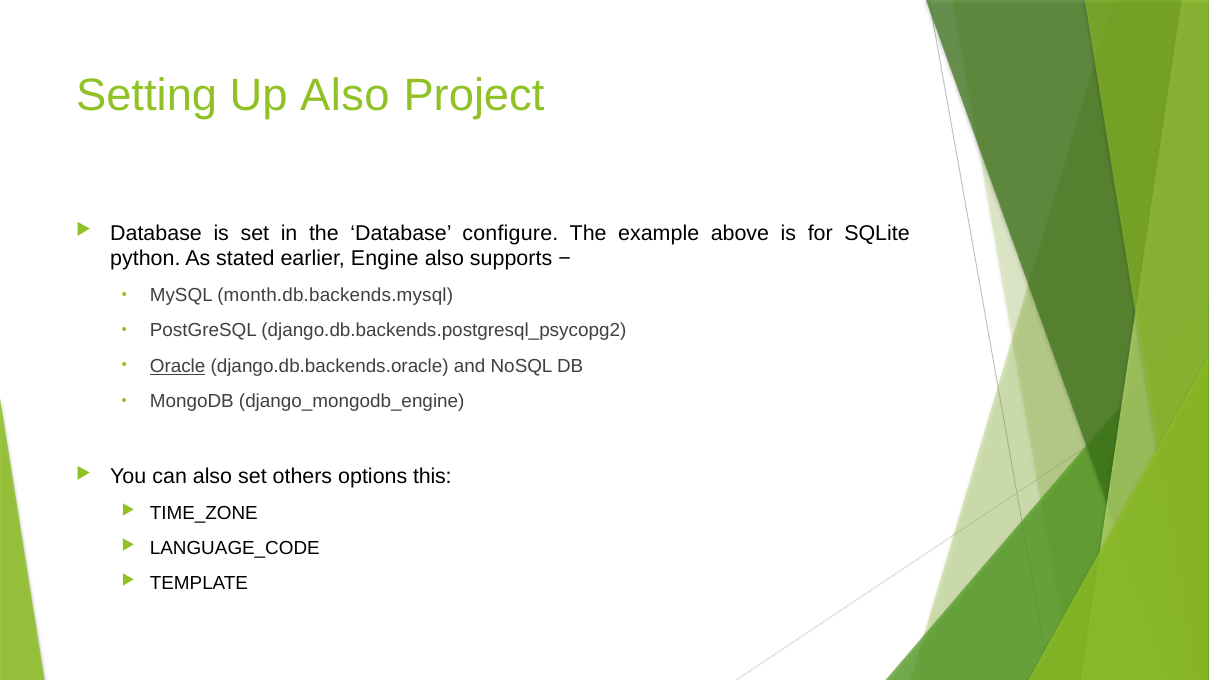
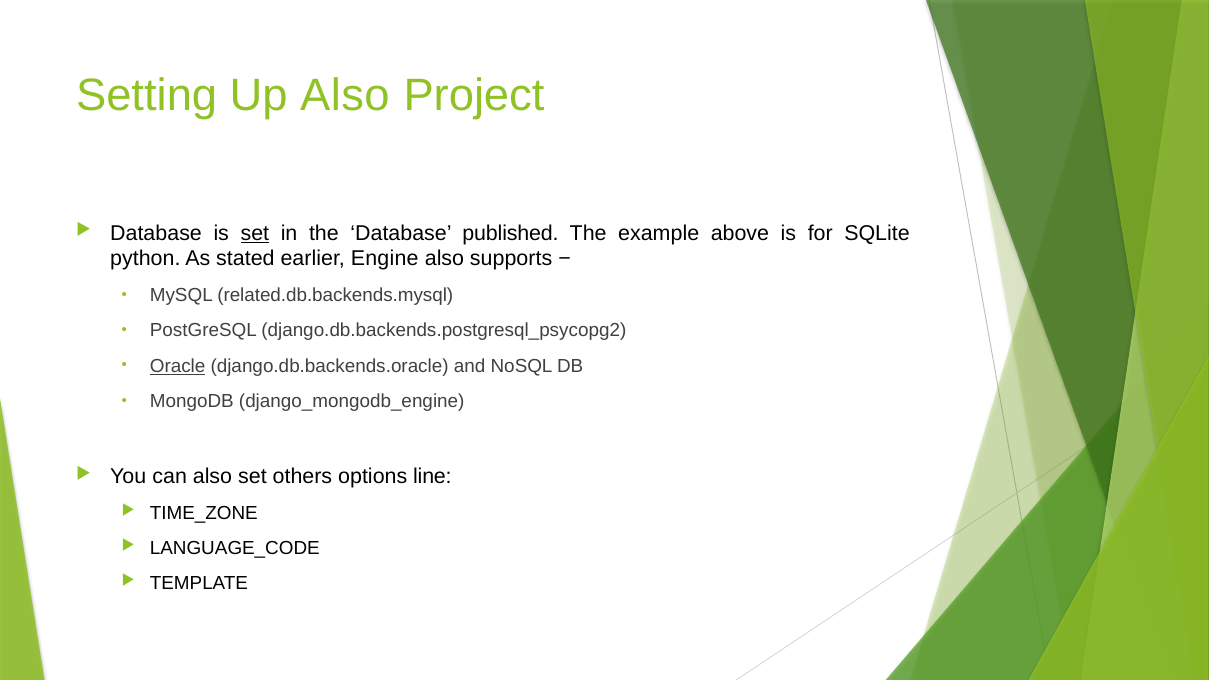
set underline: none -> present (255, 233)
configure: configure -> published (511, 233)
month.db.backends.mysql: month.db.backends.mysql -> related.db.backends.mysql (335, 295)
this: this -> line (432, 477)
